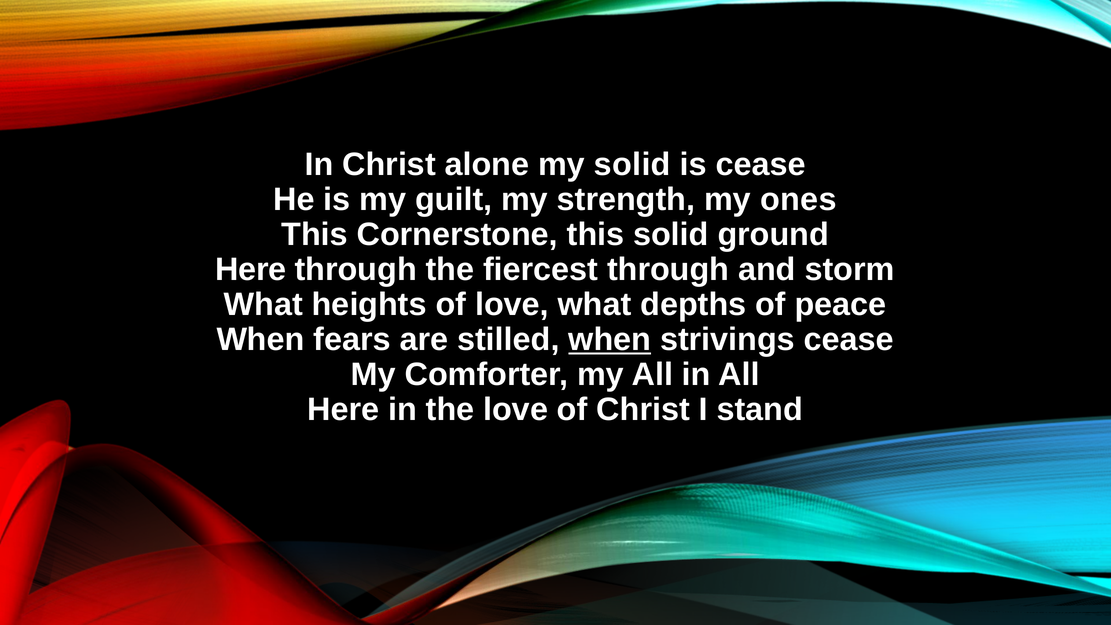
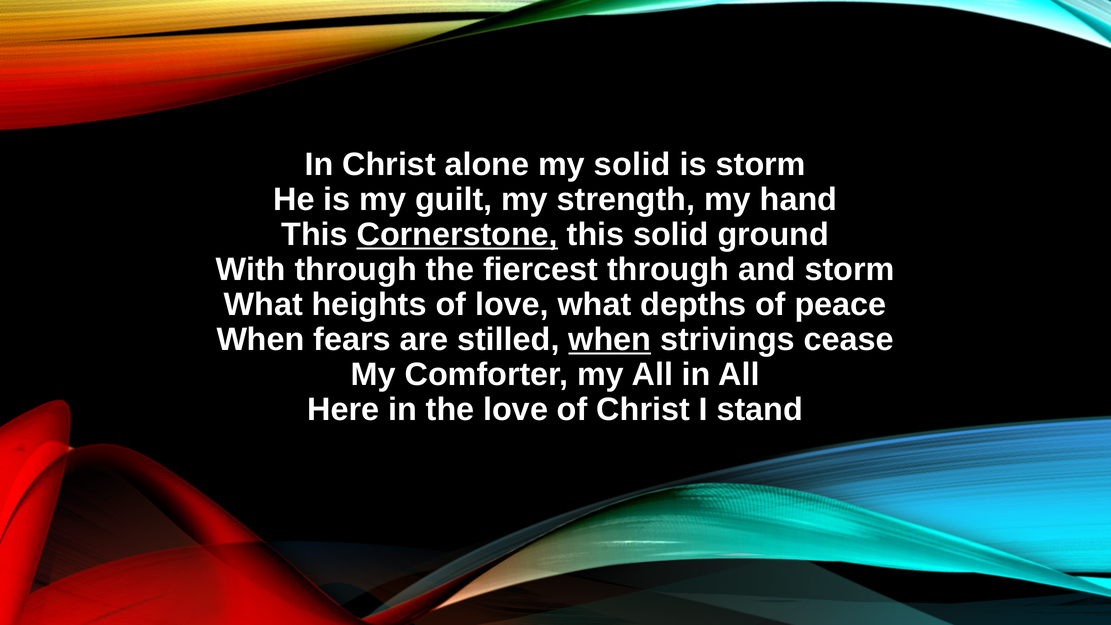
is cease: cease -> storm (761, 165)
ones: ones -> hand (798, 200)
Cornerstone underline: none -> present (457, 235)
Here: Here -> With (251, 270)
